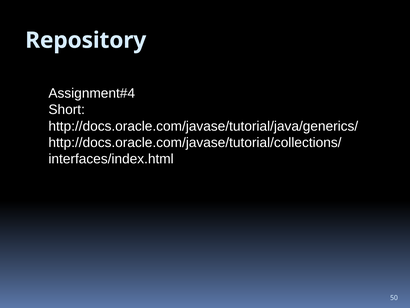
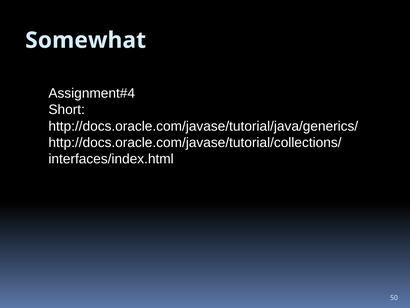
Repository: Repository -> Somewhat (86, 40)
